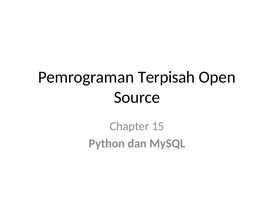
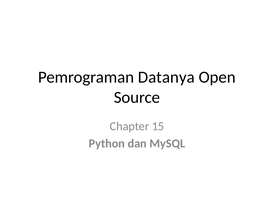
Terpisah: Terpisah -> Datanya (166, 77)
